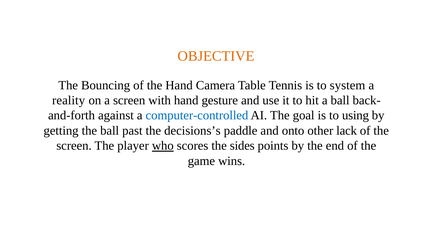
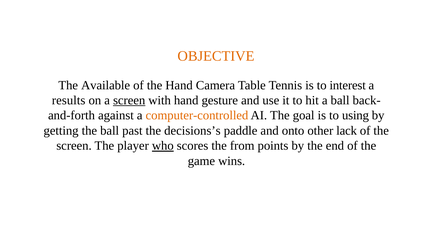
Bouncing: Bouncing -> Available (106, 85)
system: system -> interest (348, 85)
reality: reality -> results (69, 101)
screen underline: none -> present (129, 101)
computer-controlled colour: blue -> orange (197, 116)
sides: sides -> from (242, 146)
